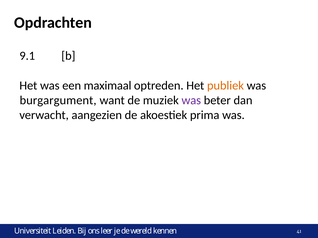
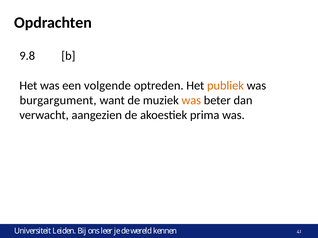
9.1: 9.1 -> 9.8 (27, 56)
maximaal: maximaal -> volgende (107, 86)
was colour: purple -> orange (191, 101)
